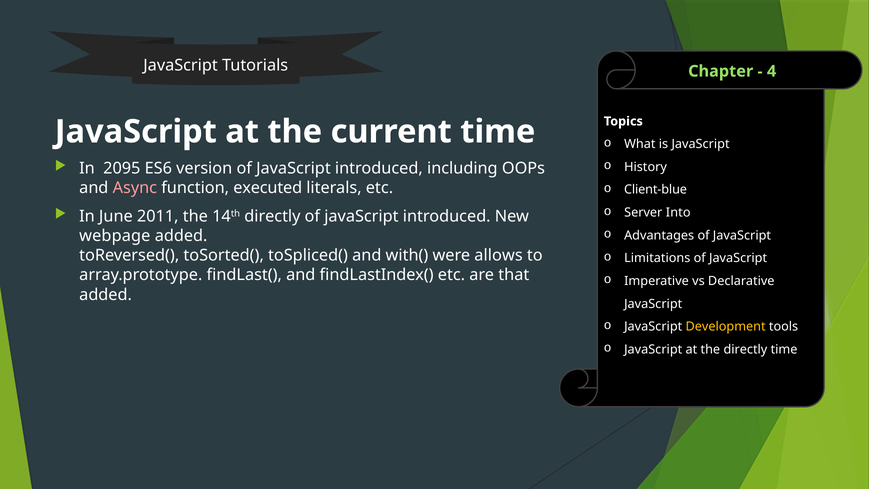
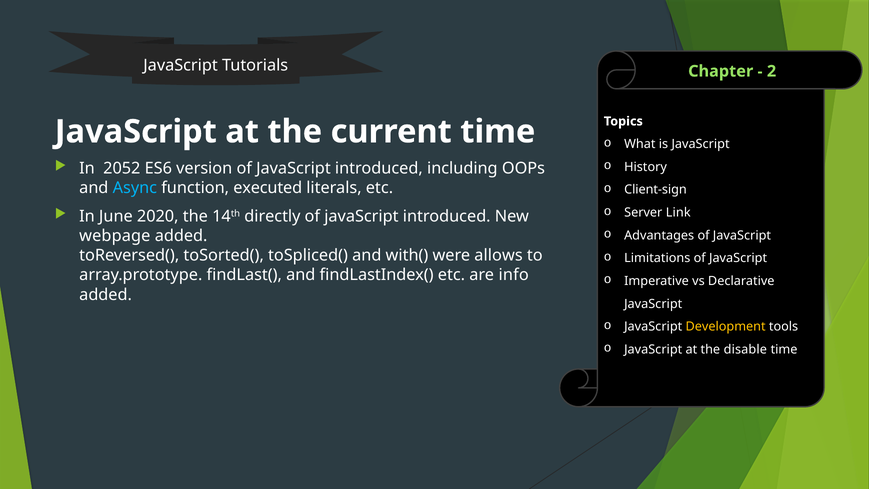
4: 4 -> 2 (772, 71)
2095: 2095 -> 2052 (122, 168)
Async colour: pink -> light blue (135, 188)
Client-blue: Client-blue -> Client-sign (655, 190)
Into: Into -> Link (678, 212)
2011: 2011 -> 2020 (158, 216)
that: that -> info (514, 275)
the directly: directly -> disable (745, 349)
